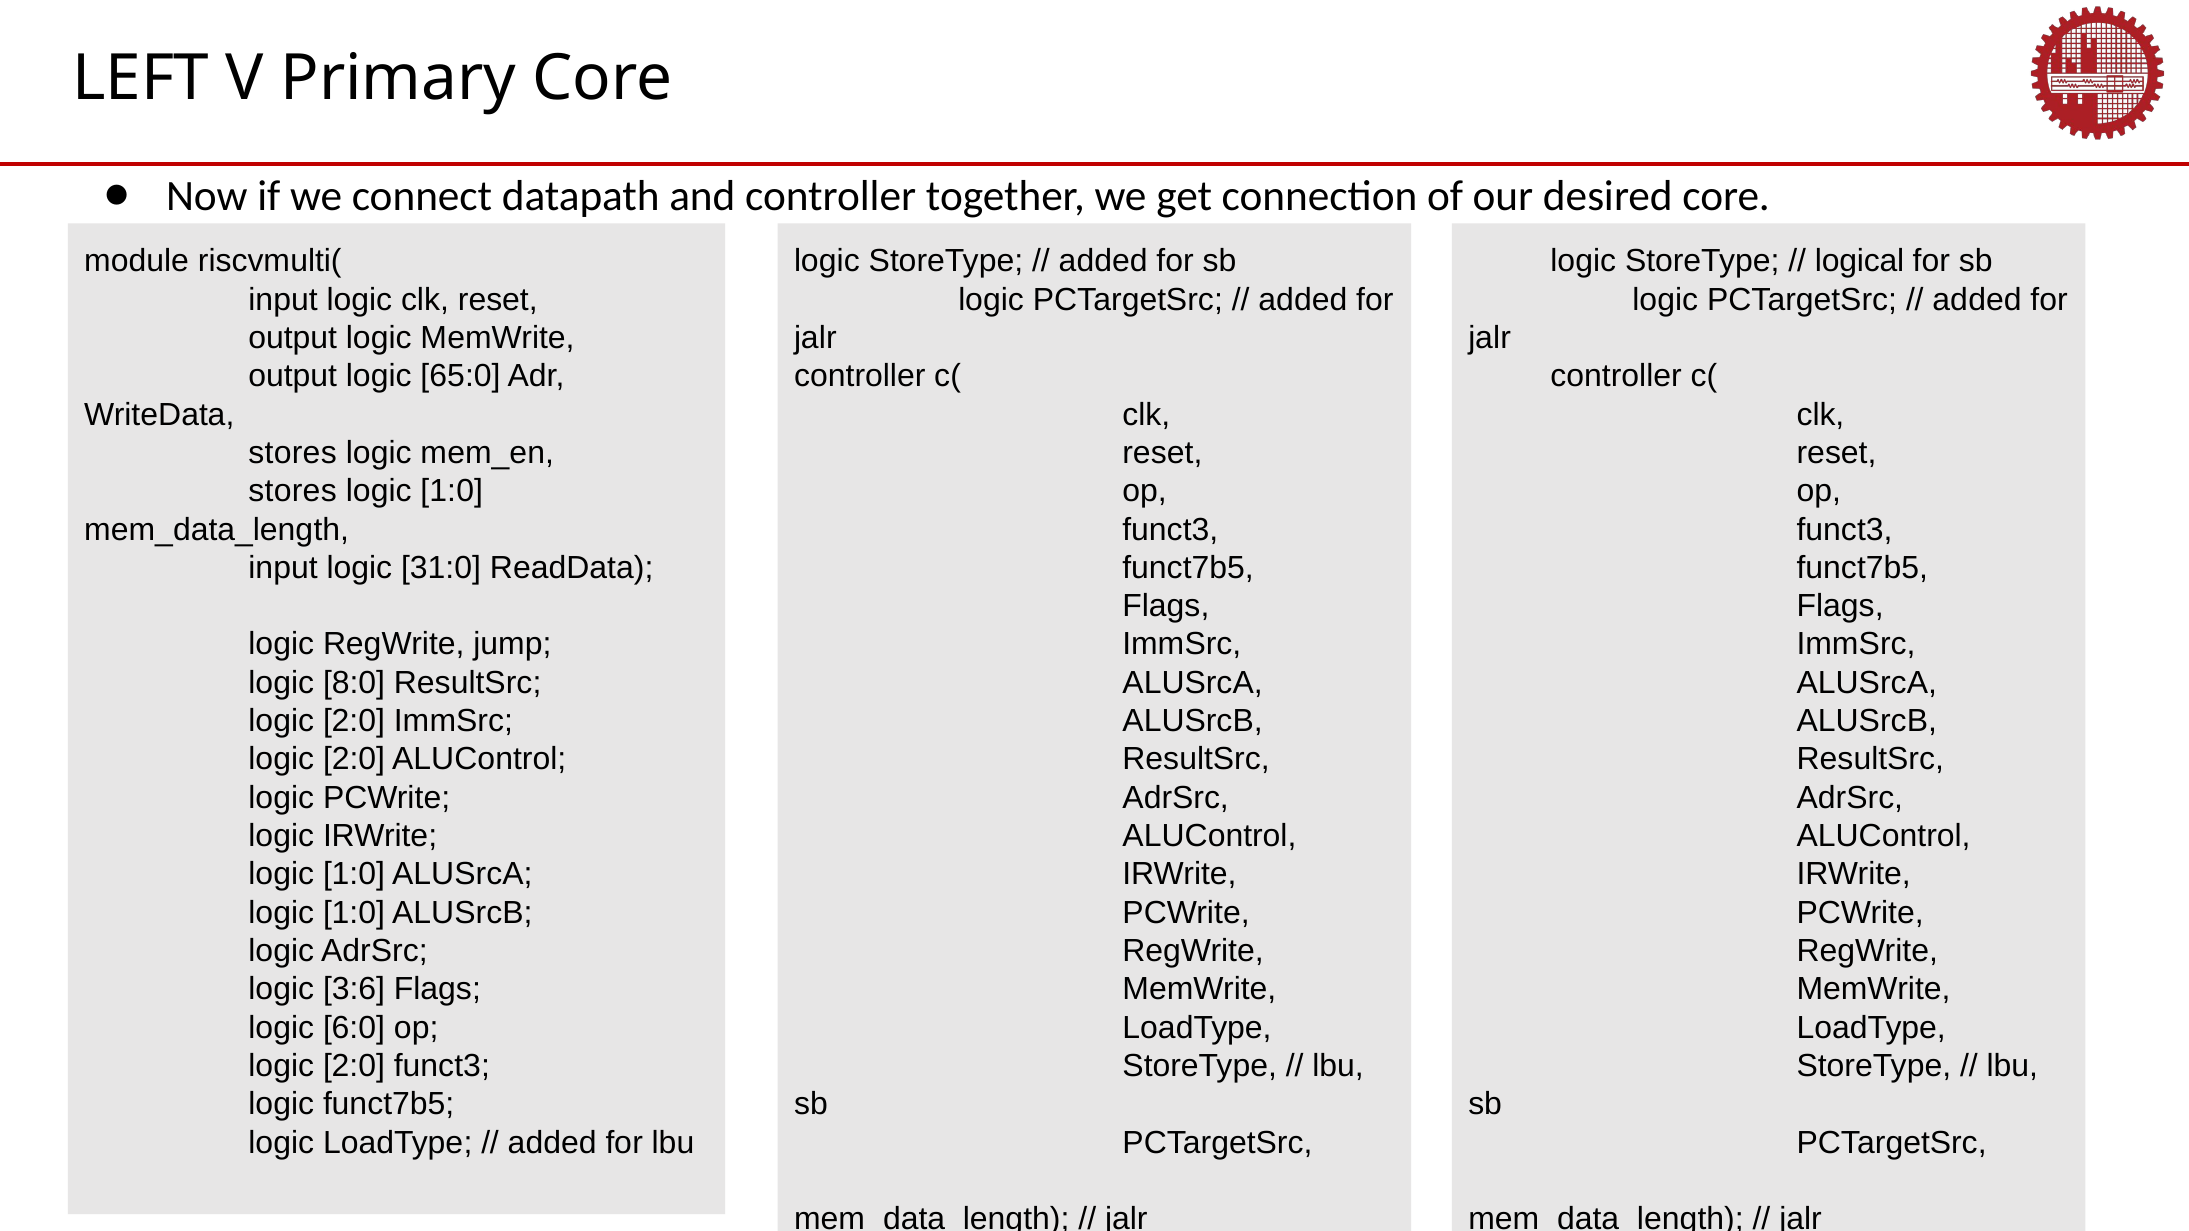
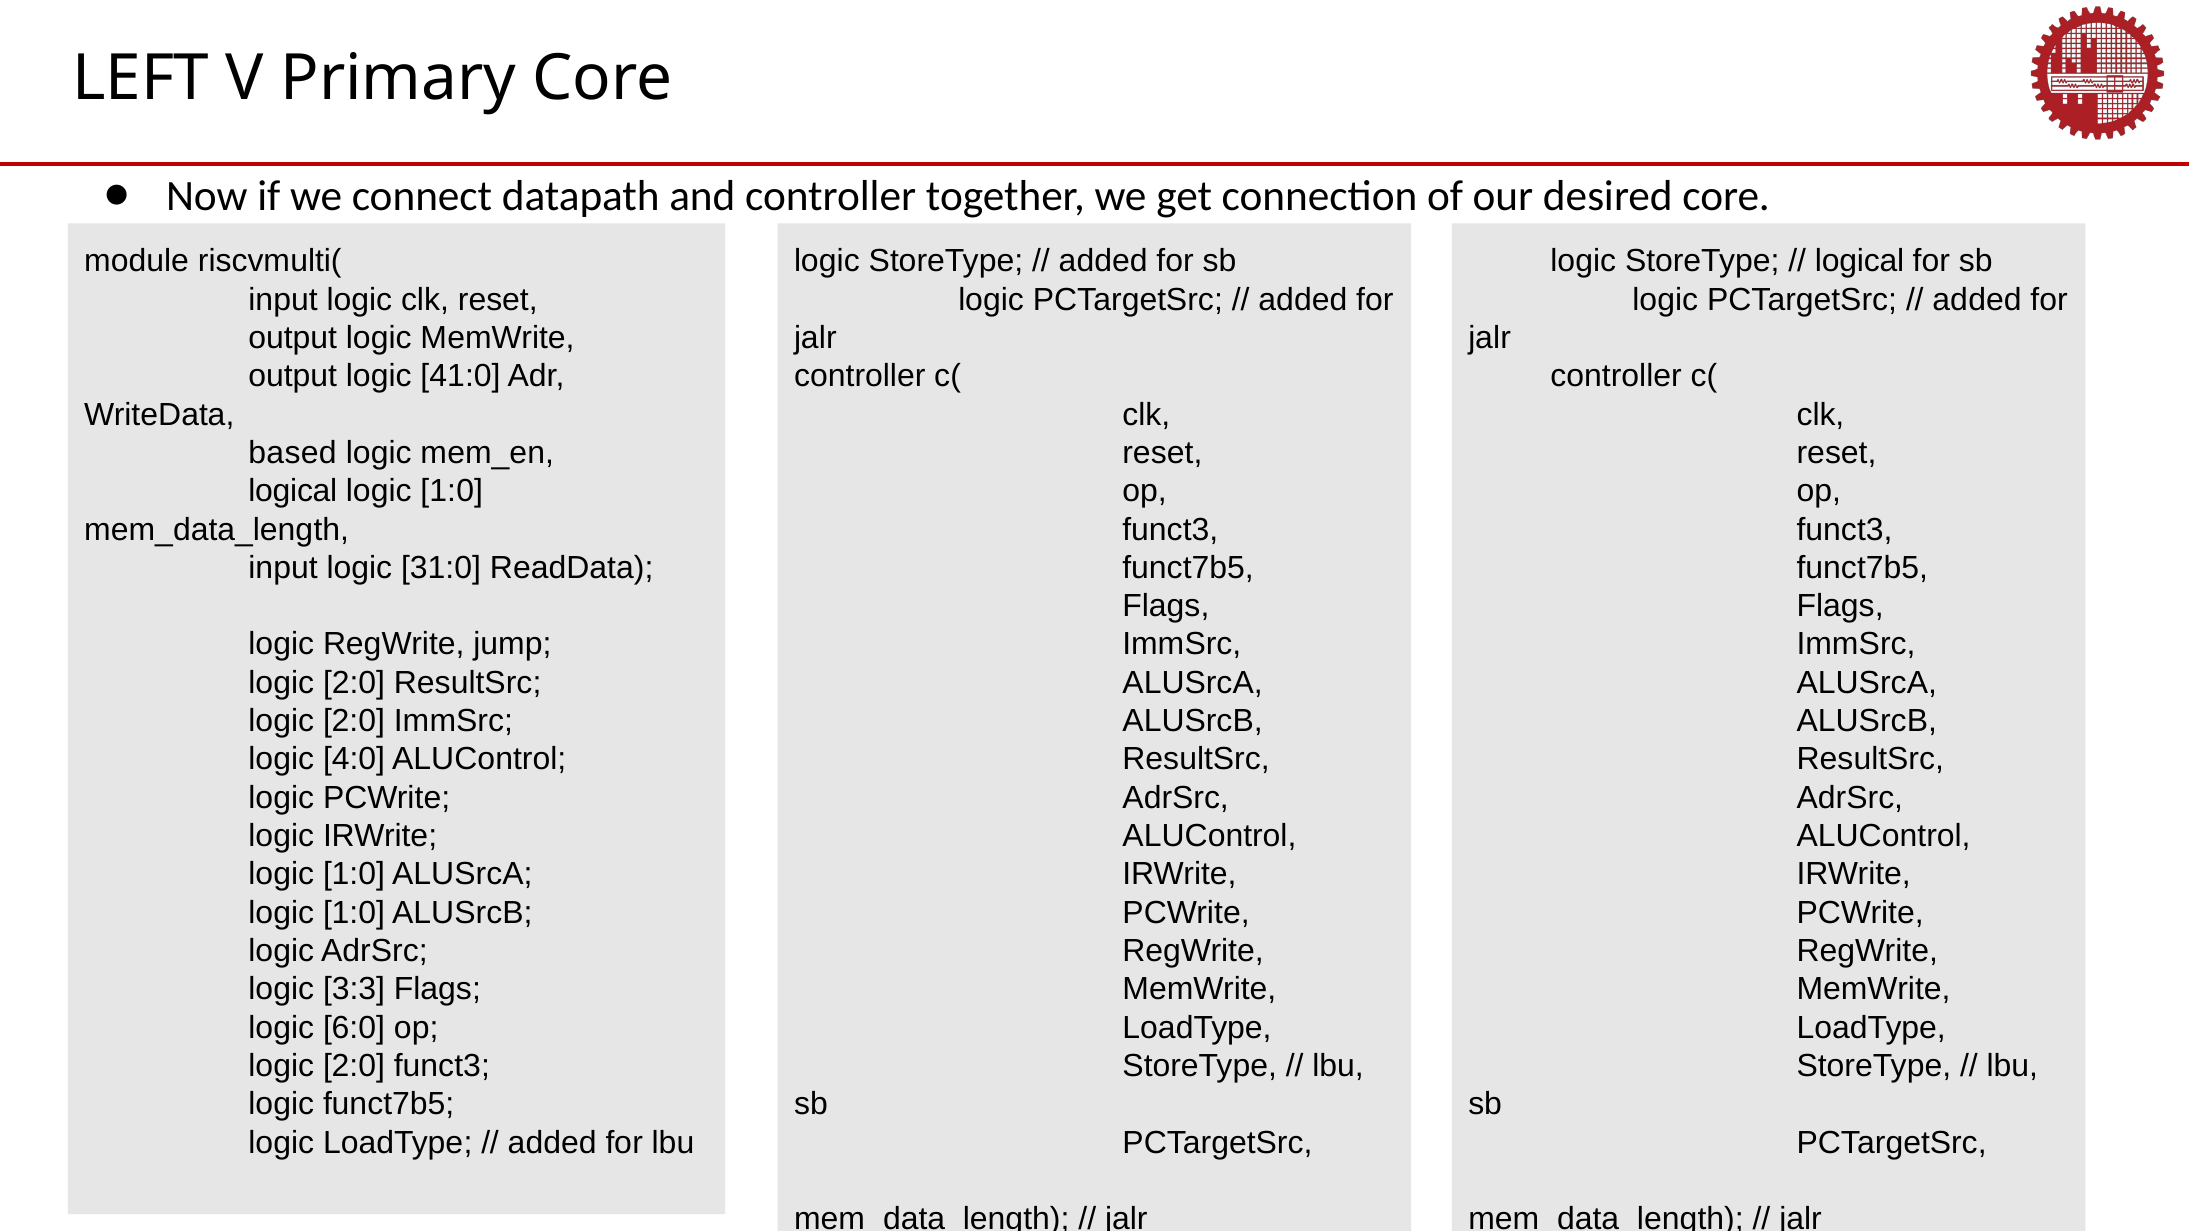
65:0: 65:0 -> 41:0 (461, 376)
stores: stores -> based (293, 453)
stores: stores -> logical (293, 491)
8:0: 8:0 -> 2:0 (354, 683)
2:0: 2:0 -> 4:0 (354, 760)
3:6: 3:6 -> 3:3 (354, 990)
